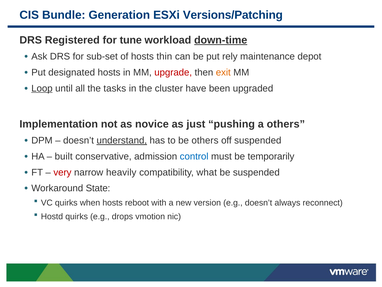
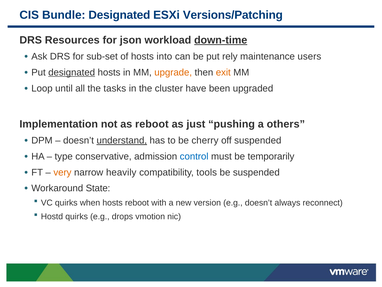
Bundle Generation: Generation -> Designated (119, 15)
Registered: Registered -> Resources (72, 40)
tune: tune -> json (131, 40)
thin: thin -> into (164, 56)
depot: depot -> users (309, 56)
designated underline: none -> present (72, 72)
upgrade colour: red -> orange (173, 72)
Loop underline: present -> none (42, 88)
as novice: novice -> reboot (152, 124)
be others: others -> cherry (205, 140)
built: built -> type (64, 156)
very colour: red -> orange (62, 172)
what: what -> tools (207, 172)
